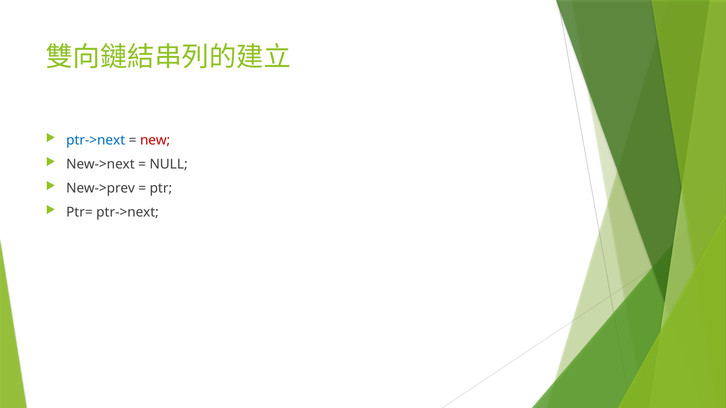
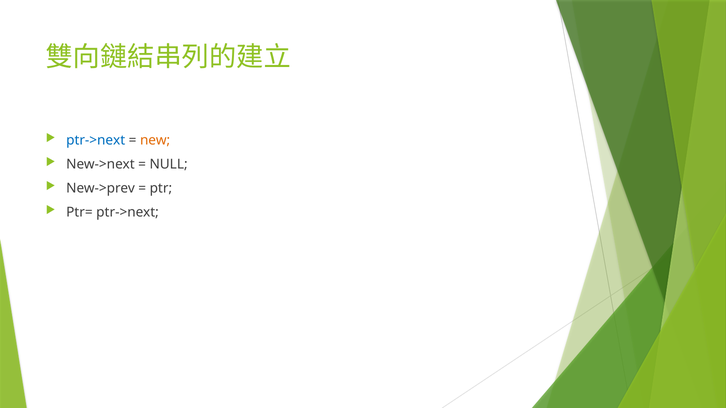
new colour: red -> orange (155, 141)
